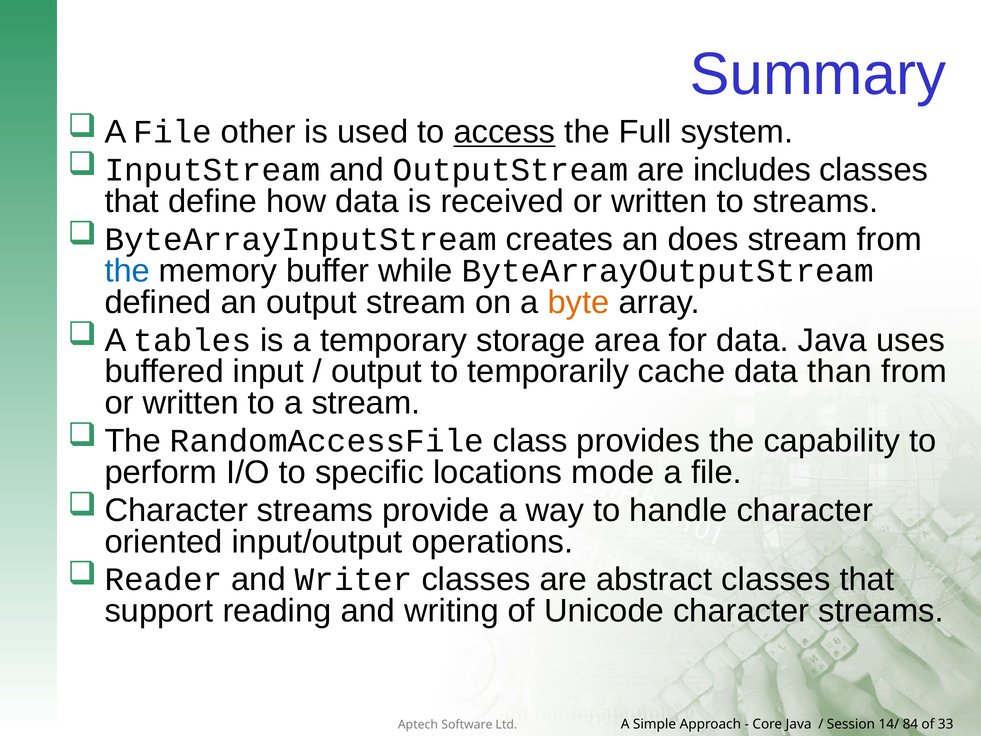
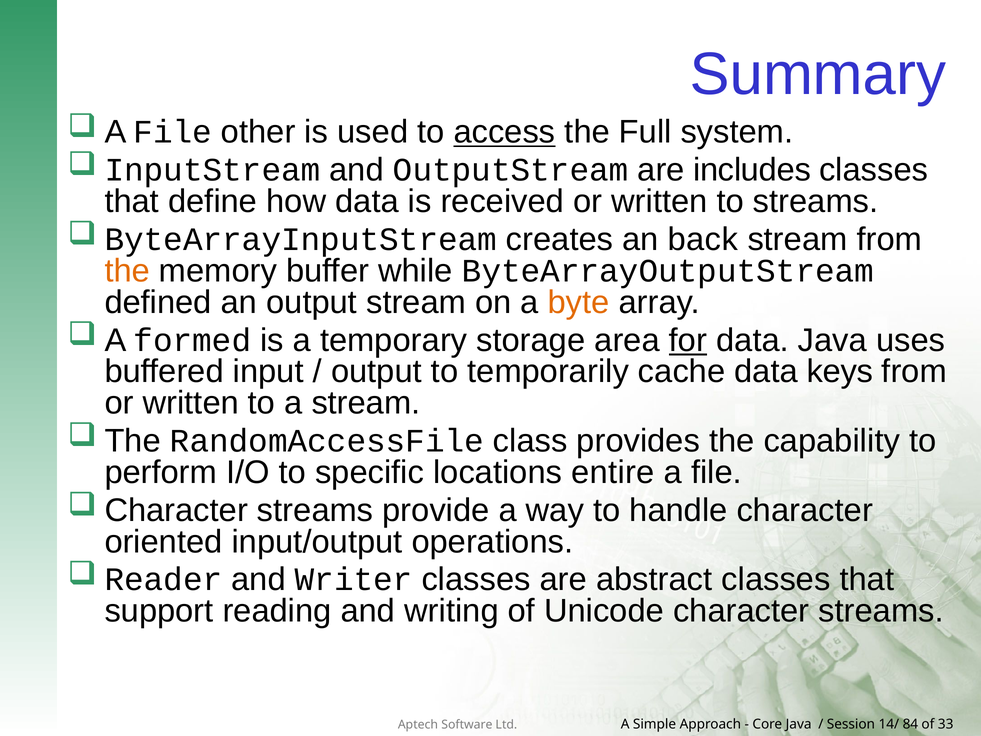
does: does -> back (703, 239)
the colour: blue -> orange (127, 271)
tables: tables -> formed (192, 340)
for underline: none -> present (688, 340)
than: than -> keys (840, 372)
mode: mode -> entire (613, 472)
